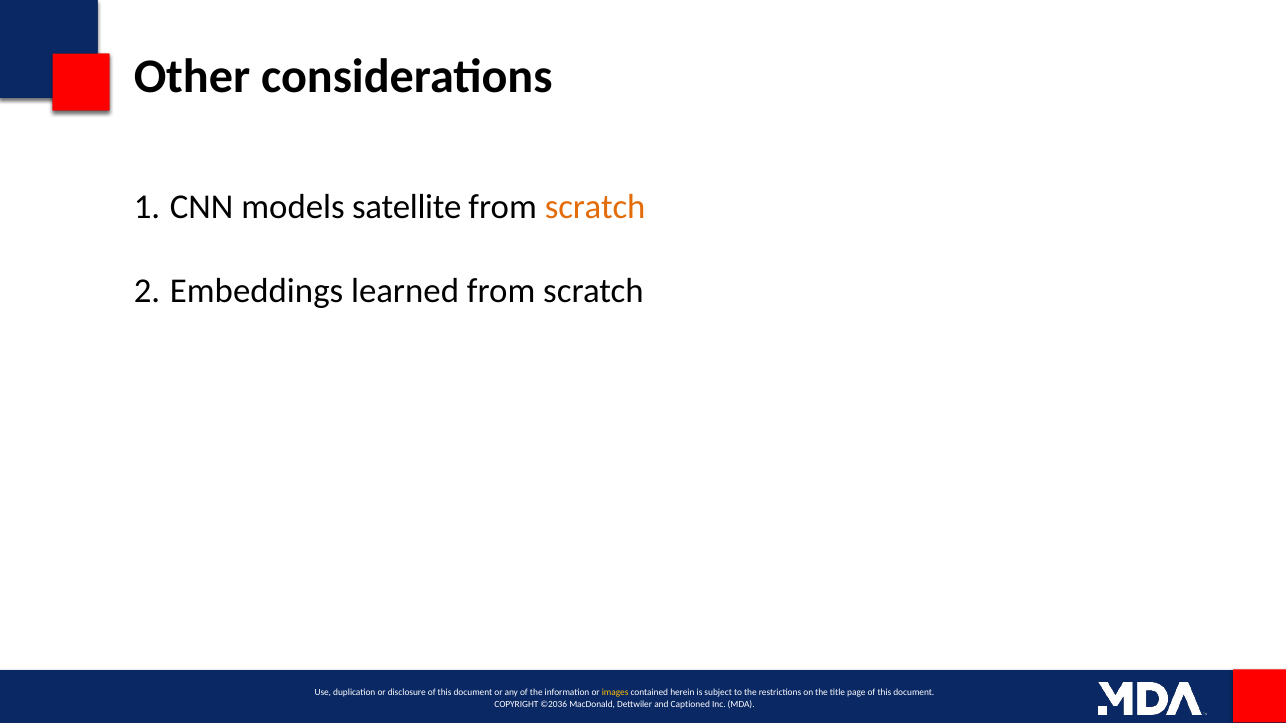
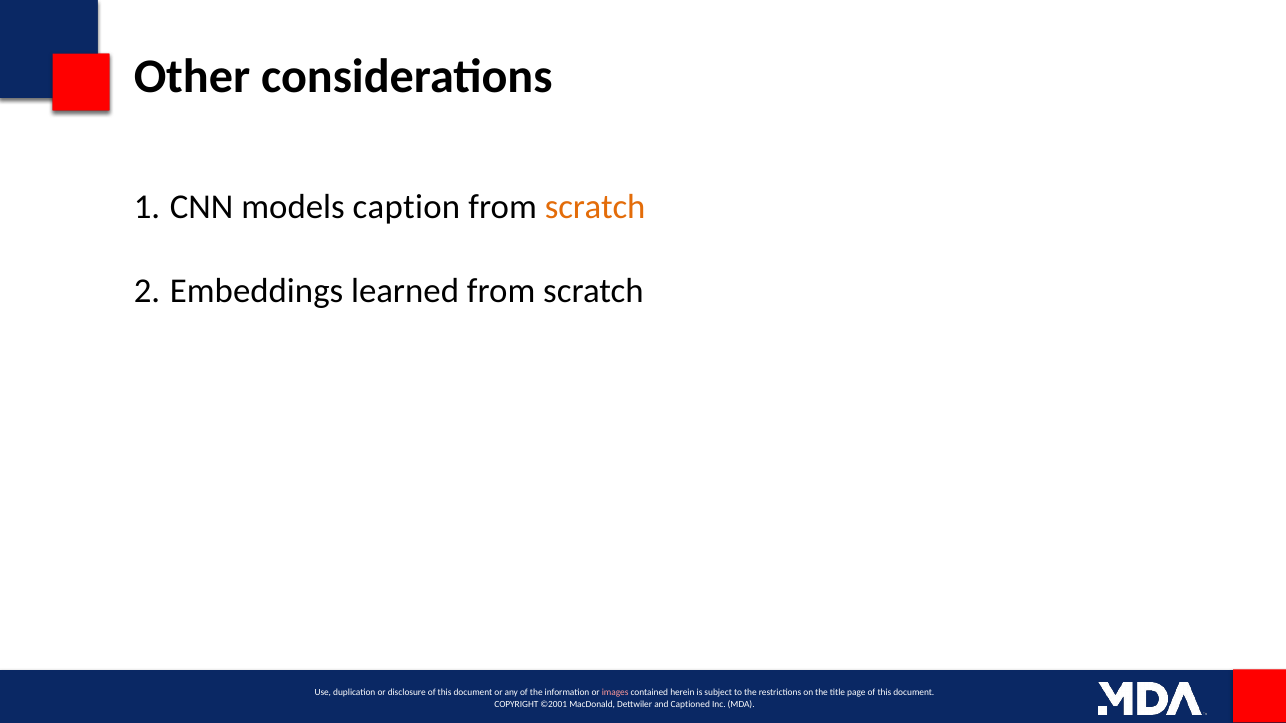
satellite: satellite -> caption (406, 208)
images colour: yellow -> pink (615, 693)
©2036: ©2036 -> ©2001 (554, 704)
